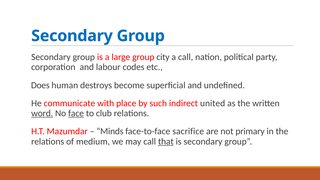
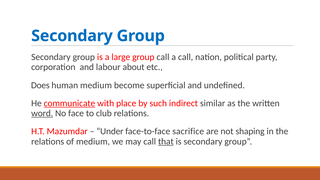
group city: city -> call (163, 57)
codes: codes -> about (134, 67)
human destroys: destroys -> medium (96, 85)
communicate underline: none -> present (69, 103)
united: united -> similar (213, 103)
face underline: present -> none (76, 113)
Minds: Minds -> Under (110, 131)
primary: primary -> shaping (250, 131)
